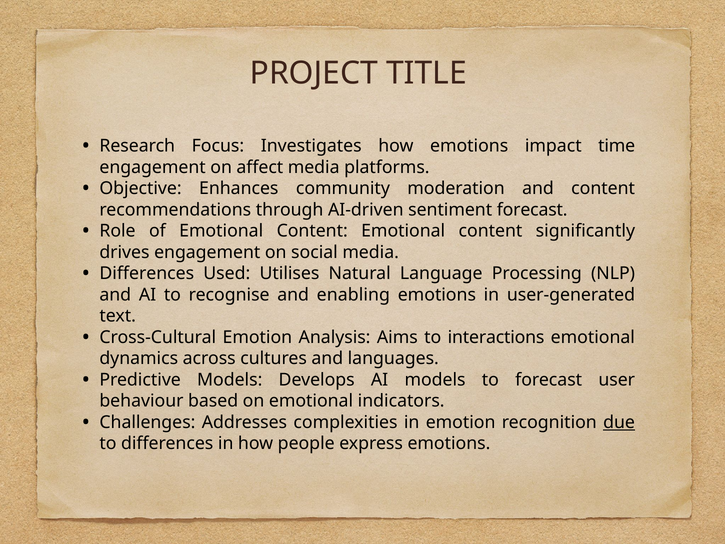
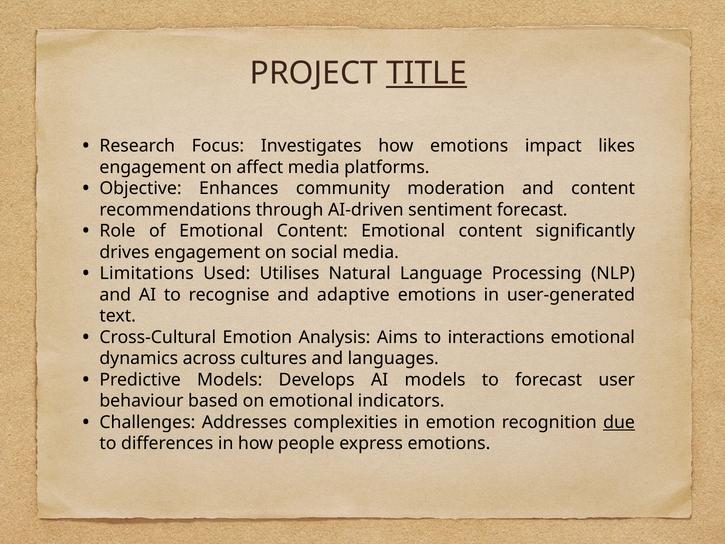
TITLE underline: none -> present (427, 73)
time: time -> likes (617, 146)
Differences: Differences -> Limitations (147, 273)
enabling: enabling -> adaptive (353, 295)
